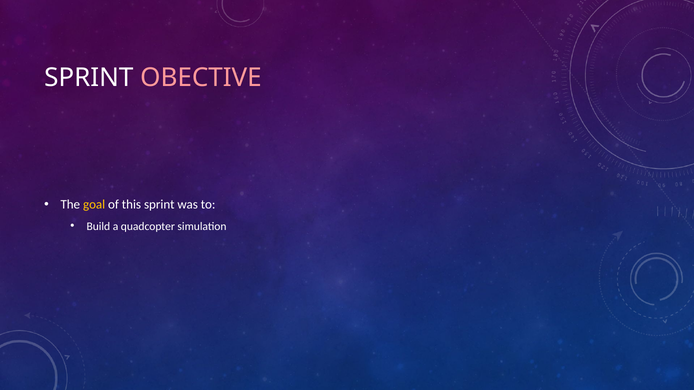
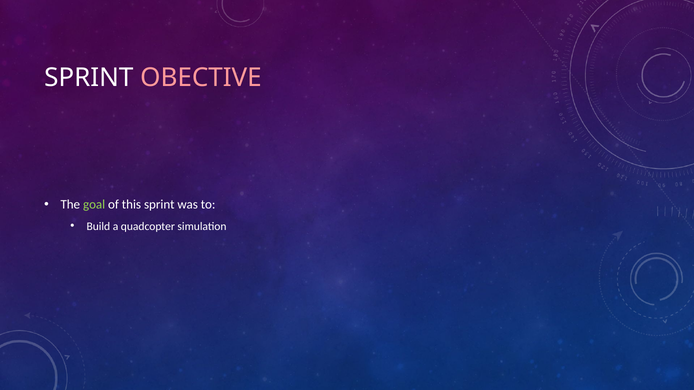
goal colour: yellow -> light green (94, 205)
